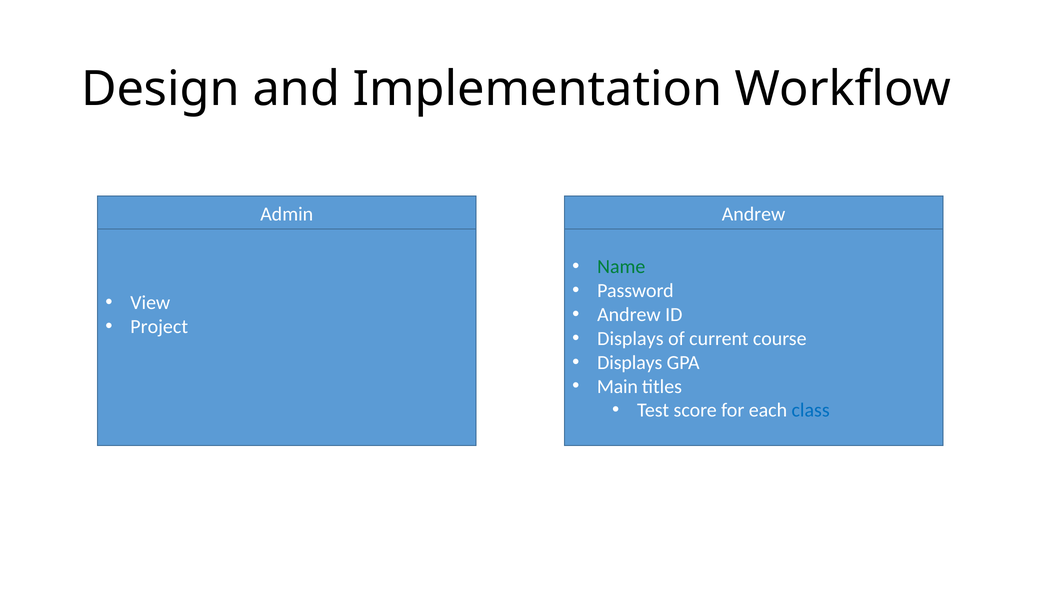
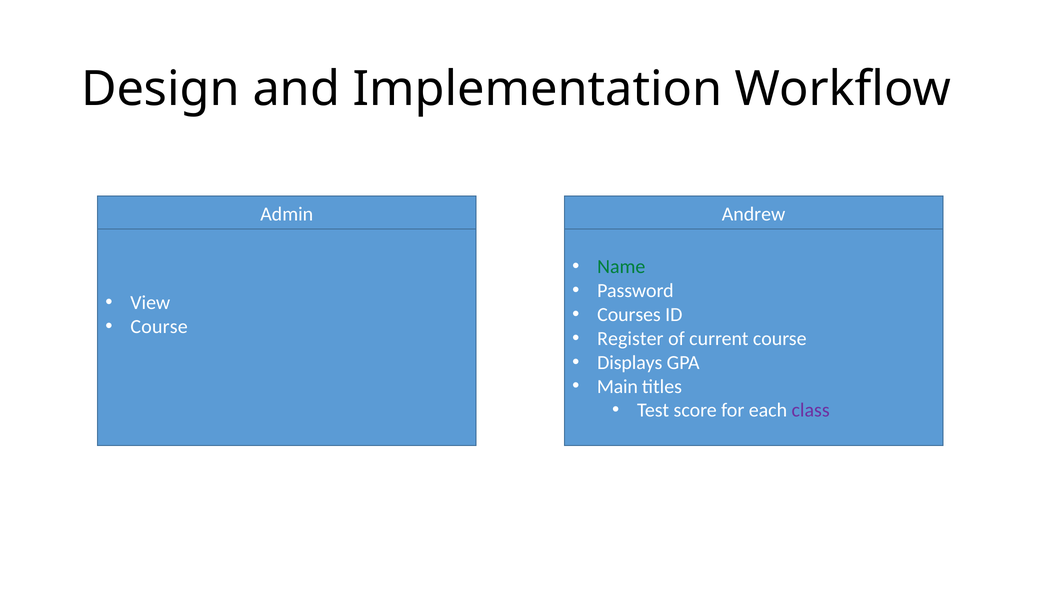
Andrew: Andrew -> Courses (629, 315)
Project: Project -> Course (159, 327)
Displays: Displays -> Register (630, 339)
class colour: blue -> purple (811, 410)
